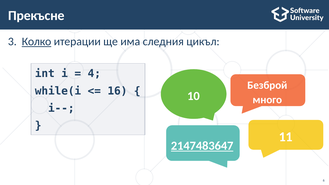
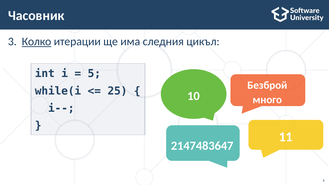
Прекъсне: Прекъсне -> Часовник (36, 16)
4: 4 -> 5 (94, 74)
16: 16 -> 25 (117, 91)
2147483647 underline: present -> none (202, 146)
